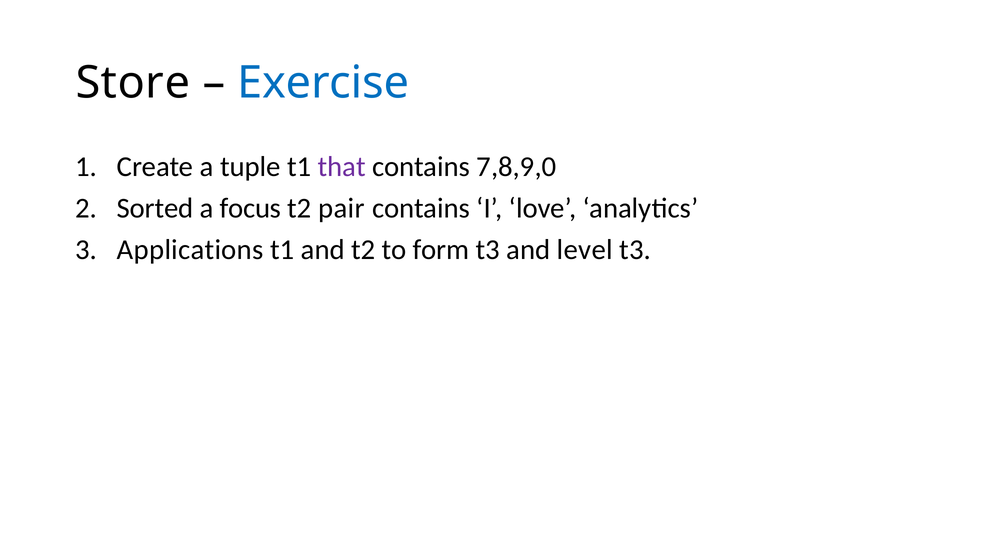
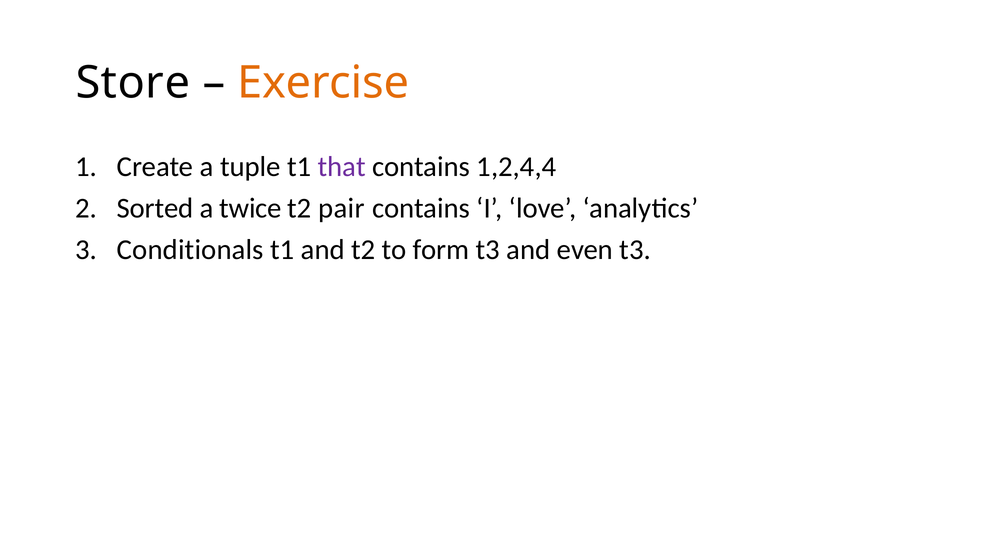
Exercise colour: blue -> orange (323, 83)
7,8,9,0: 7,8,9,0 -> 1,2,4,4 (516, 167)
focus: focus -> twice (250, 208)
Applications: Applications -> Conditionals (190, 250)
level: level -> even (585, 250)
